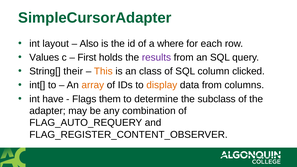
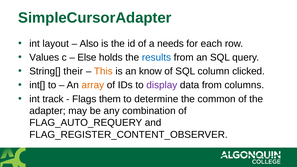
where: where -> needs (170, 44)
First: First -> Else (87, 57)
results colour: purple -> blue (156, 57)
class: class -> know (150, 71)
display colour: orange -> purple (162, 85)
have: have -> track (53, 99)
subclass: subclass -> common (217, 99)
